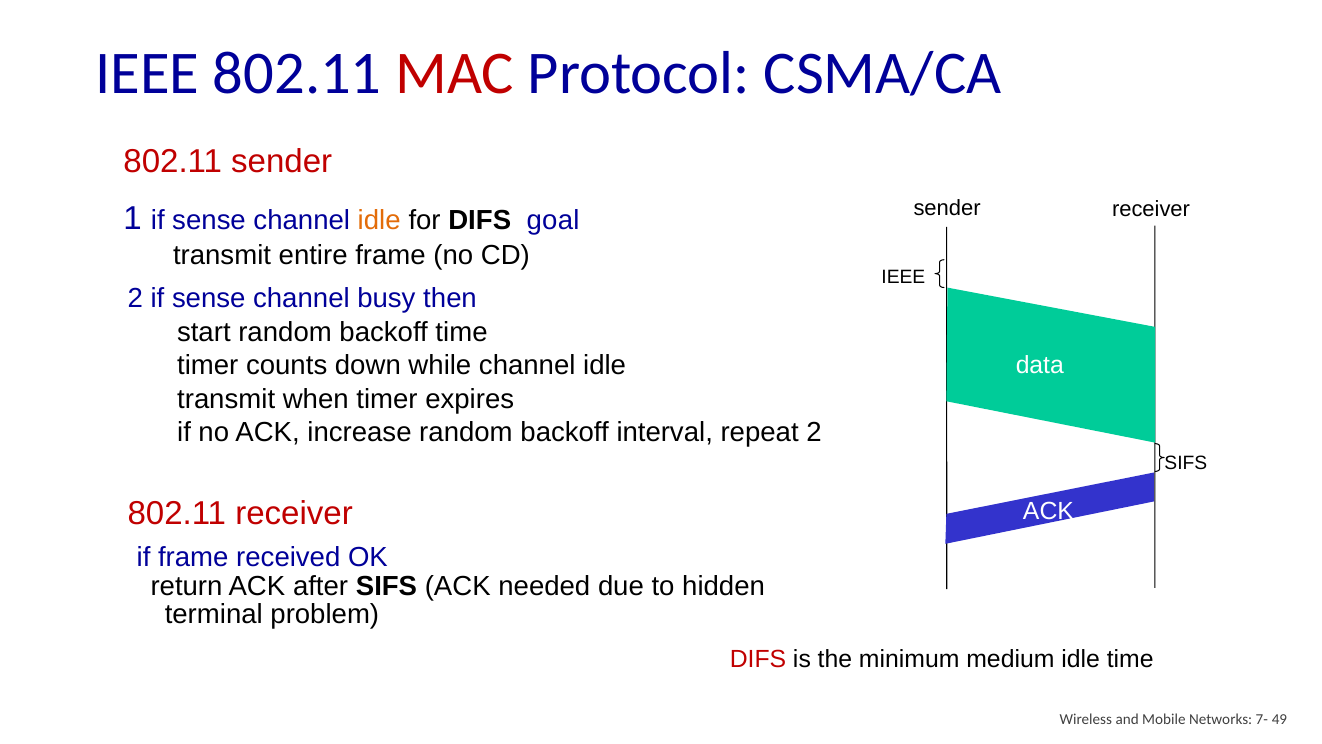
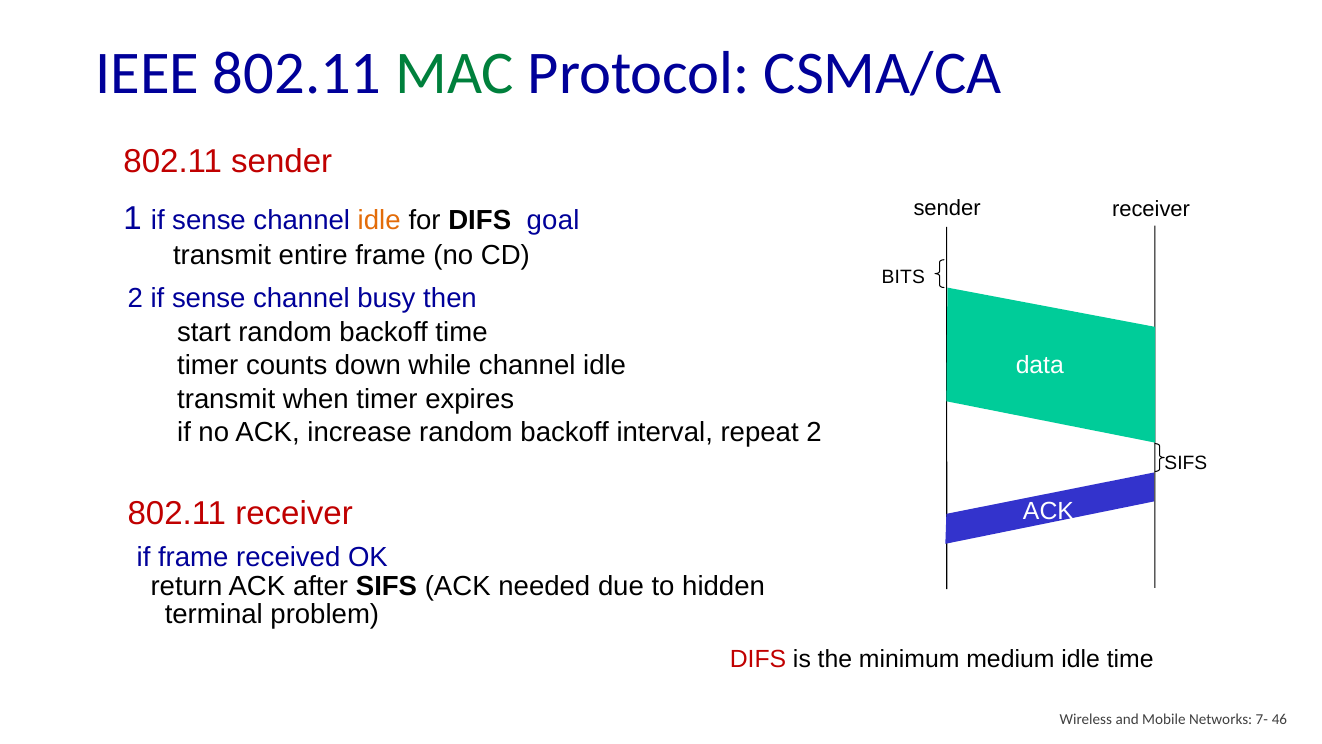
MAC colour: red -> green (455, 74)
IEEE: IEEE -> BITS (903, 277)
49: 49 -> 46 (1279, 719)
